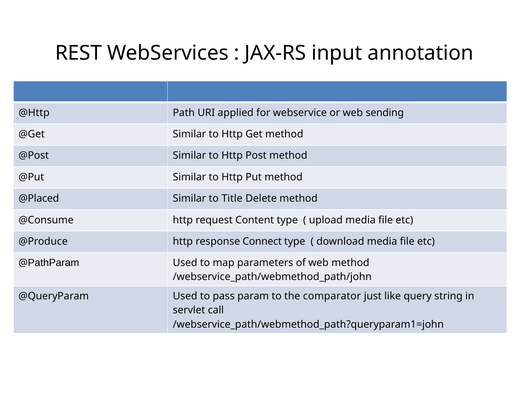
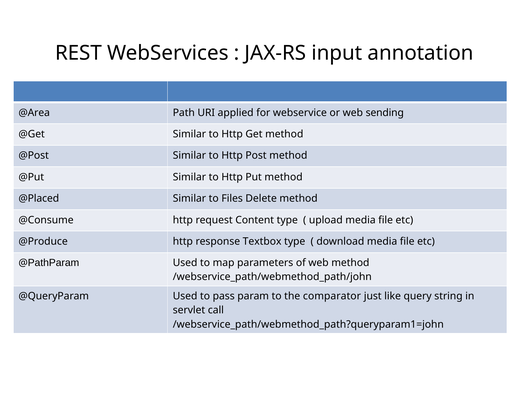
@Http: @Http -> @Area (34, 113)
Title: Title -> Files (232, 198)
Connect: Connect -> Textbox (262, 241)
